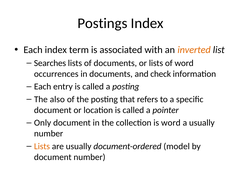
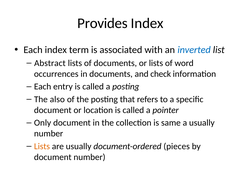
Postings: Postings -> Provides (103, 23)
inverted colour: orange -> blue (194, 50)
Searches: Searches -> Abstract (50, 63)
is word: word -> same (171, 123)
model: model -> pieces (177, 147)
